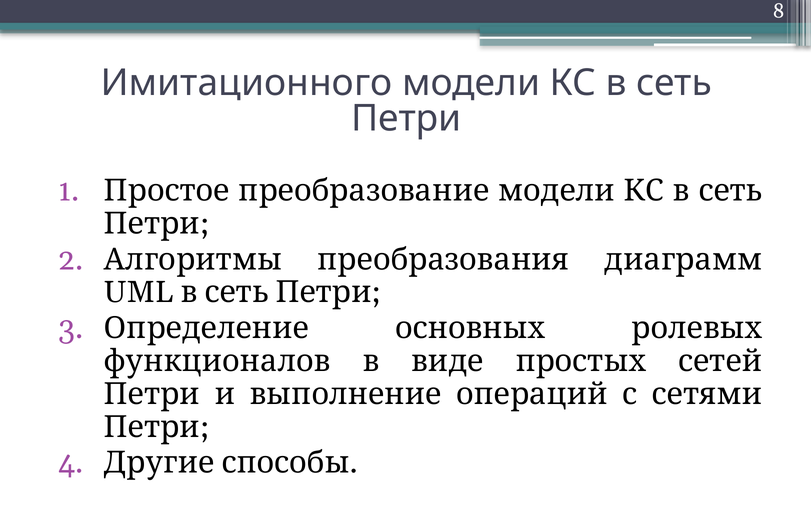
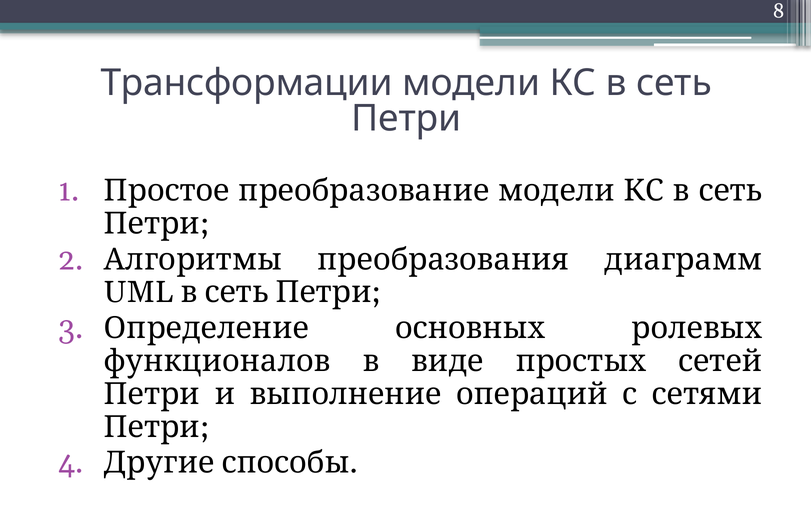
Имитационного: Имитационного -> Трансформации (247, 83)
